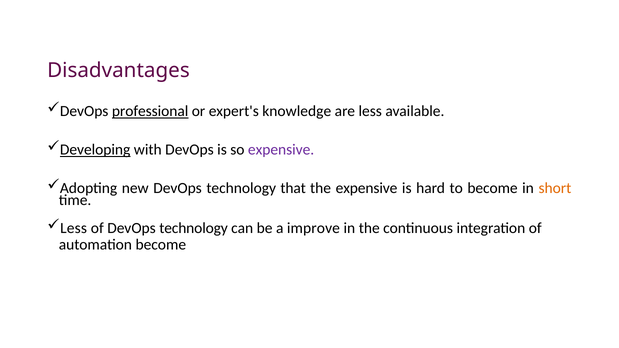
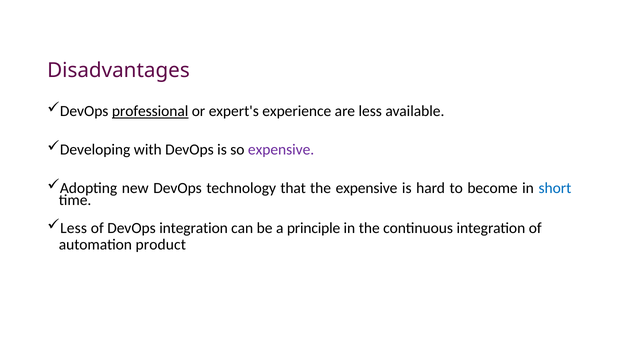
knowledge: knowledge -> experience (297, 111)
Developing underline: present -> none (95, 150)
short colour: orange -> blue (555, 188)
of DevOps technology: technology -> integration (194, 228)
improve: improve -> principle (314, 228)
automation become: become -> product (161, 245)
